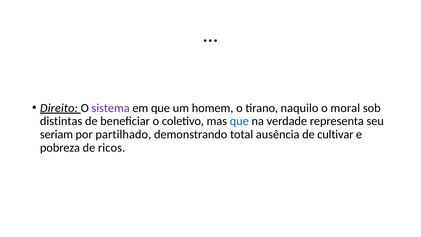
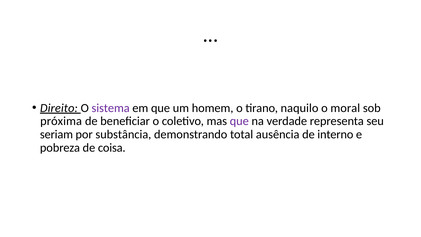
distintas: distintas -> próxima (61, 121)
que colour: blue -> purple (239, 121)
partilhado: partilhado -> substância (123, 134)
cultivar: cultivar -> interno (335, 134)
ricos: ricos -> coisa (112, 148)
